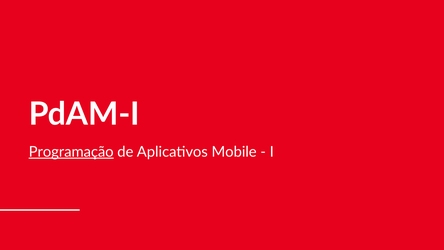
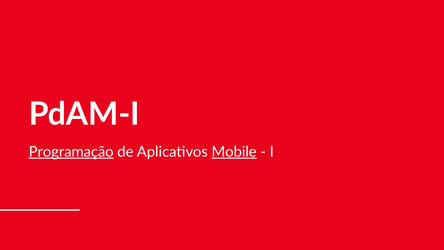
Mobile underline: none -> present (234, 152)
